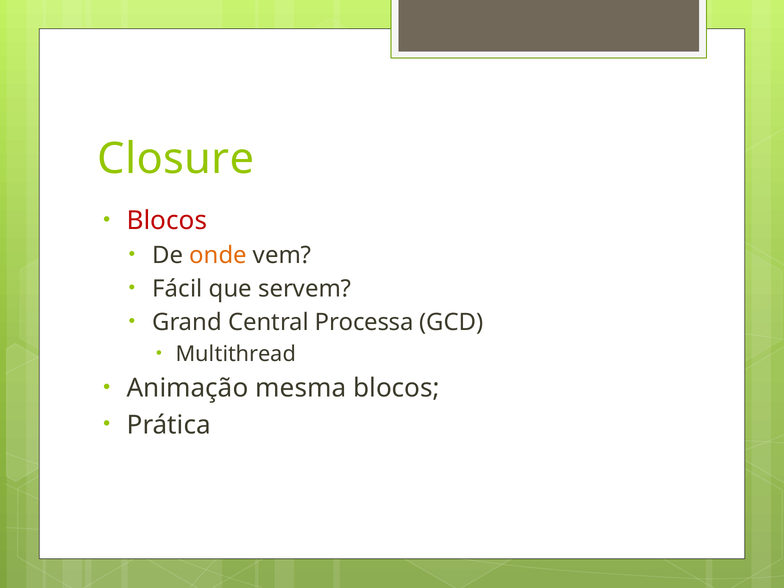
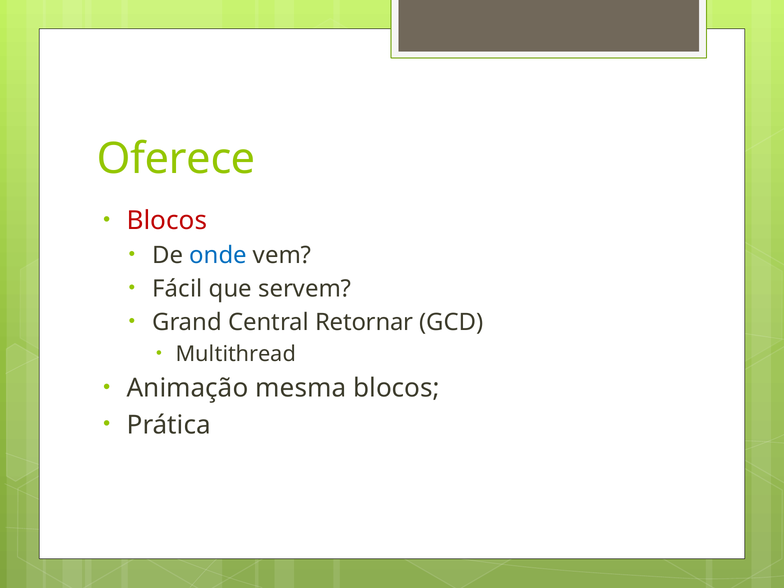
Closure: Closure -> Oferece (176, 159)
onde colour: orange -> blue (218, 255)
Processa: Processa -> Retornar (364, 322)
